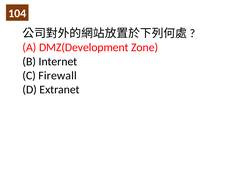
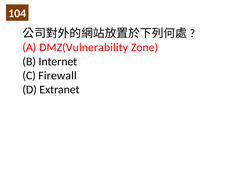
DMZ(Development: DMZ(Development -> DMZ(Vulnerability (84, 47)
